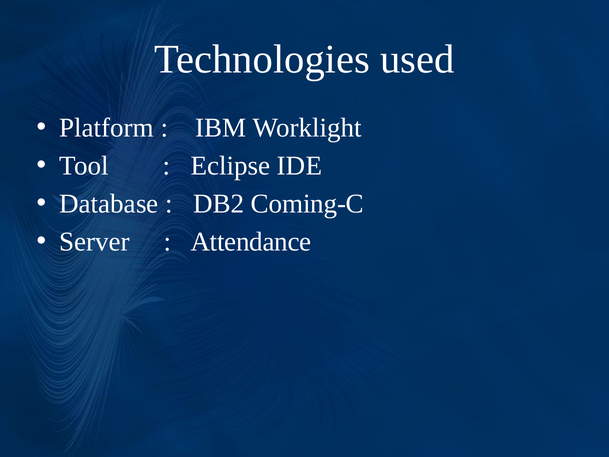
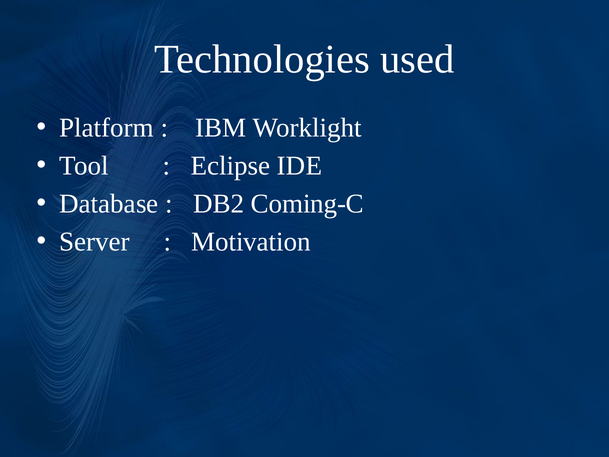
Attendance: Attendance -> Motivation (251, 242)
